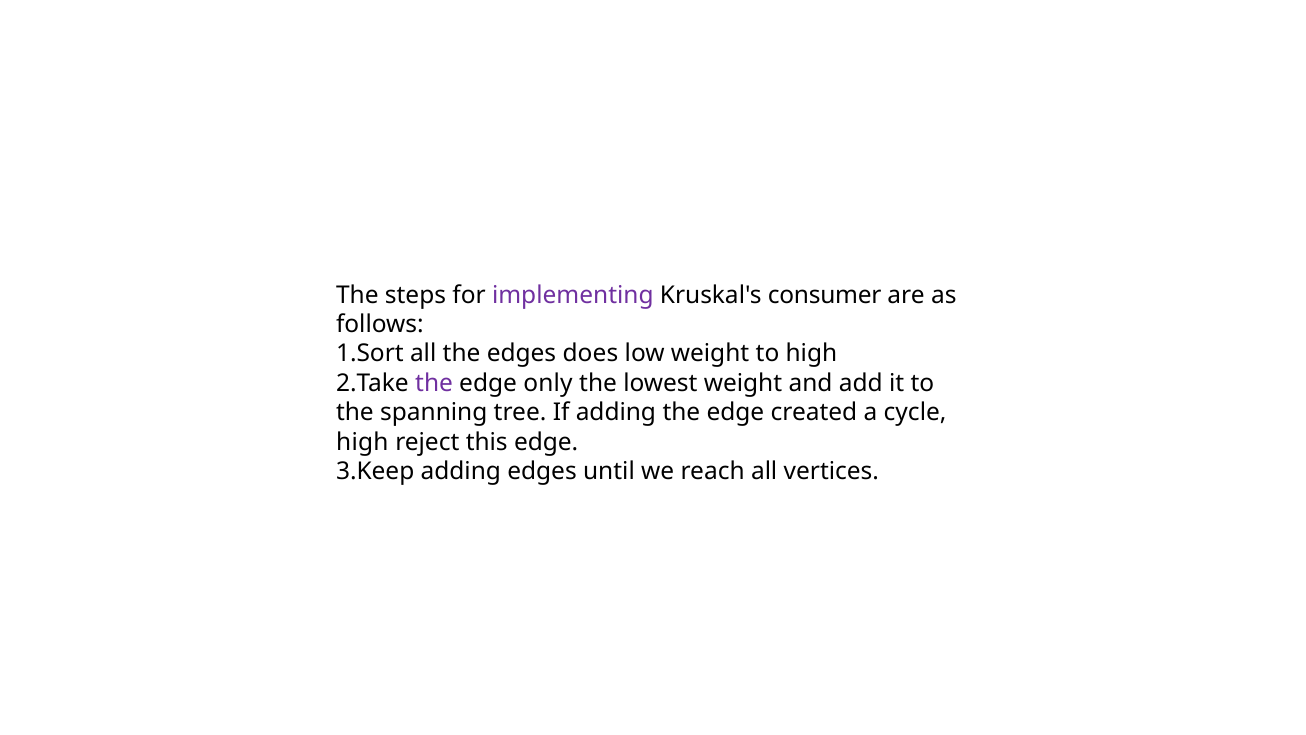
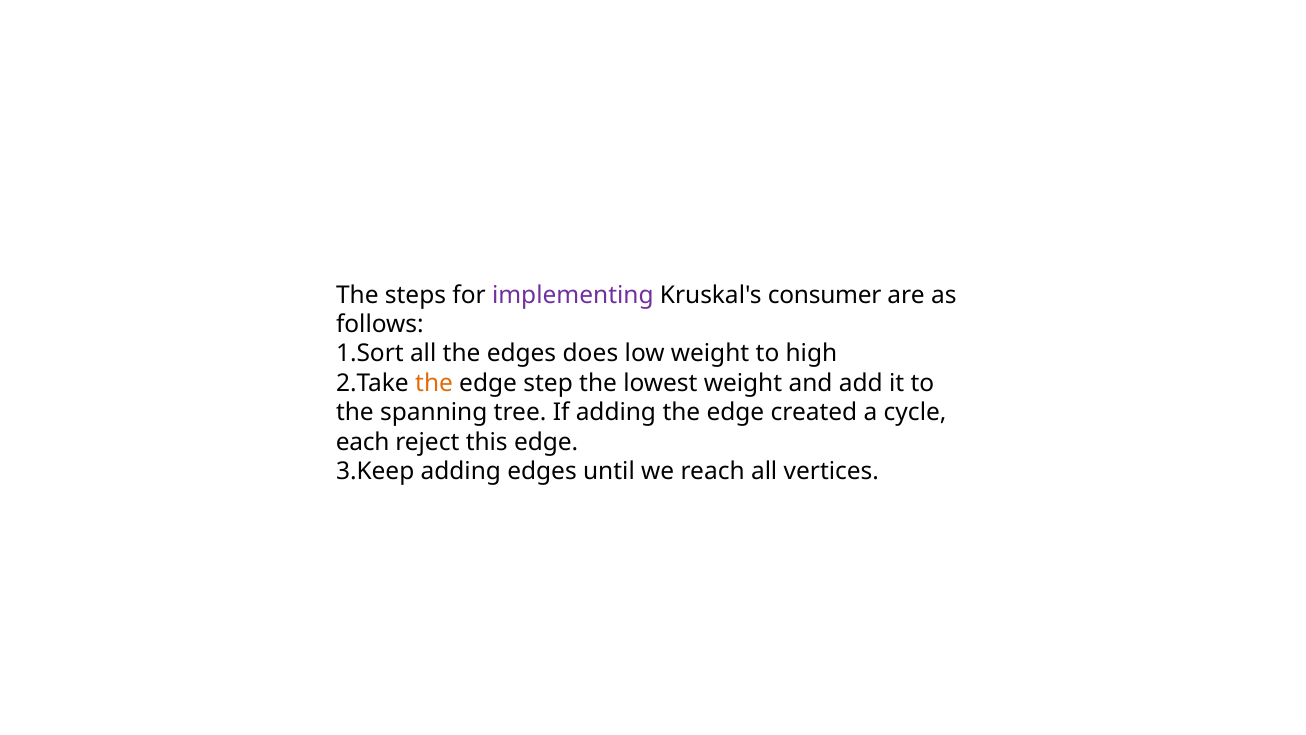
the colour: purple -> orange (434, 383)
only: only -> step (548, 383)
high: high -> each (363, 442)
